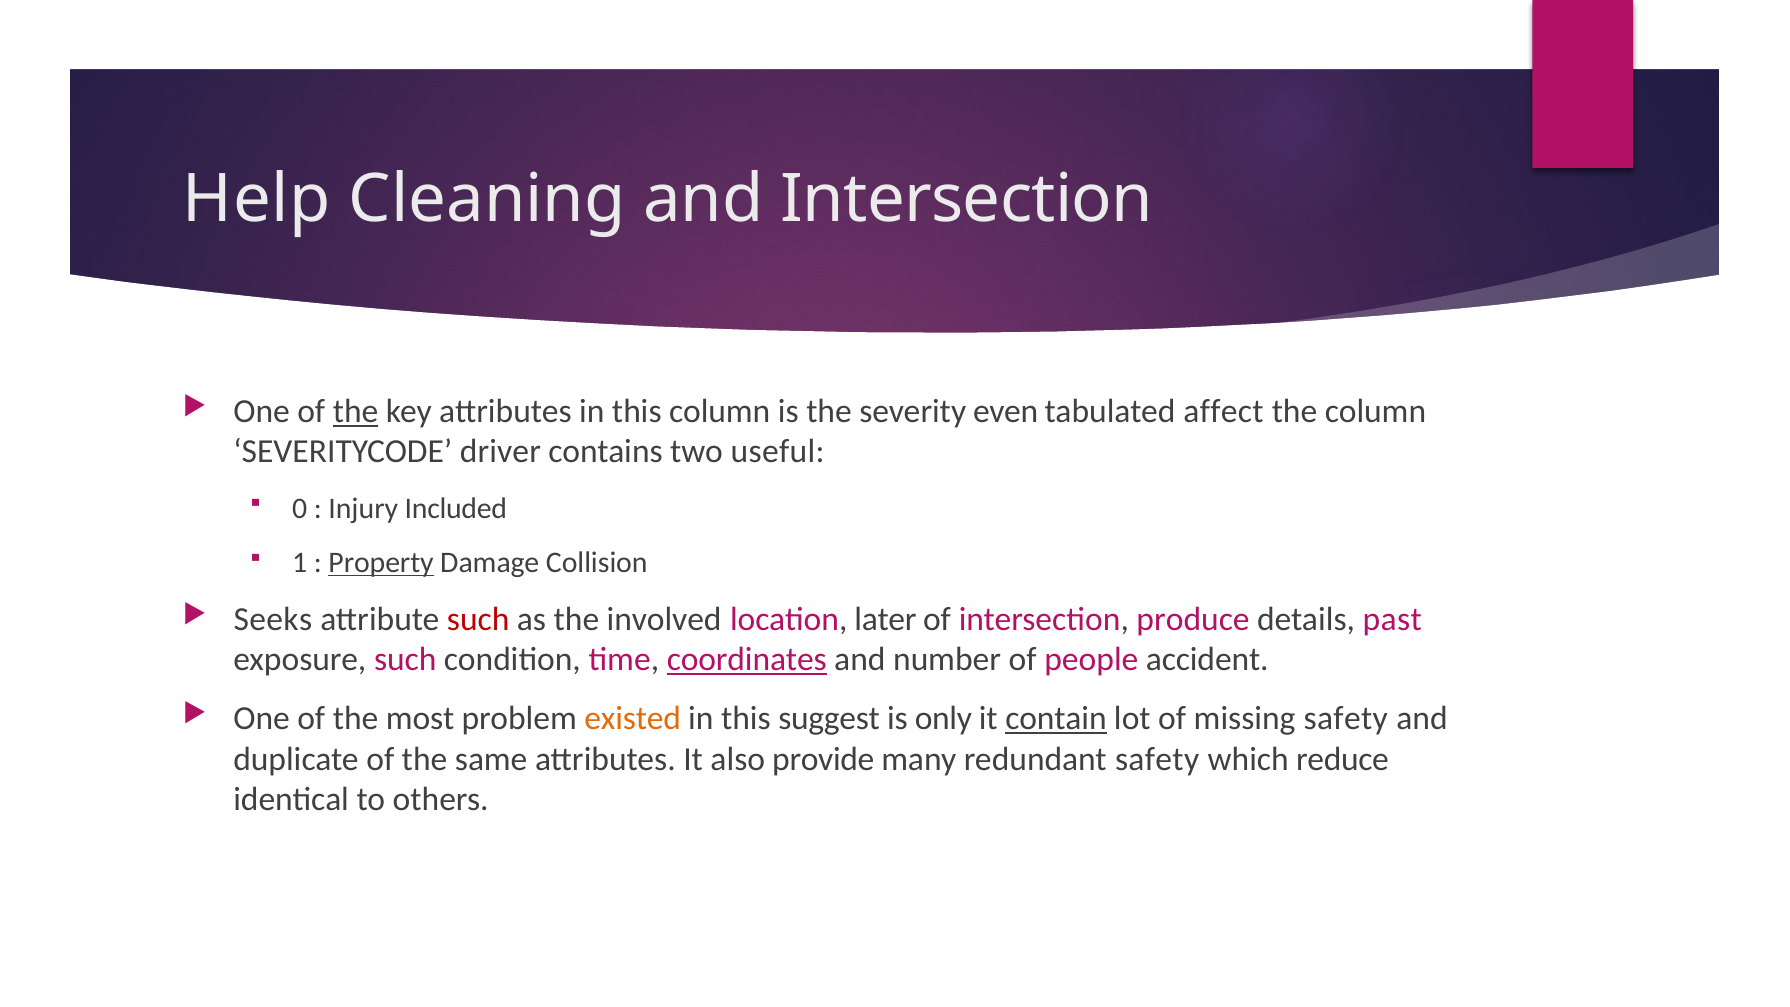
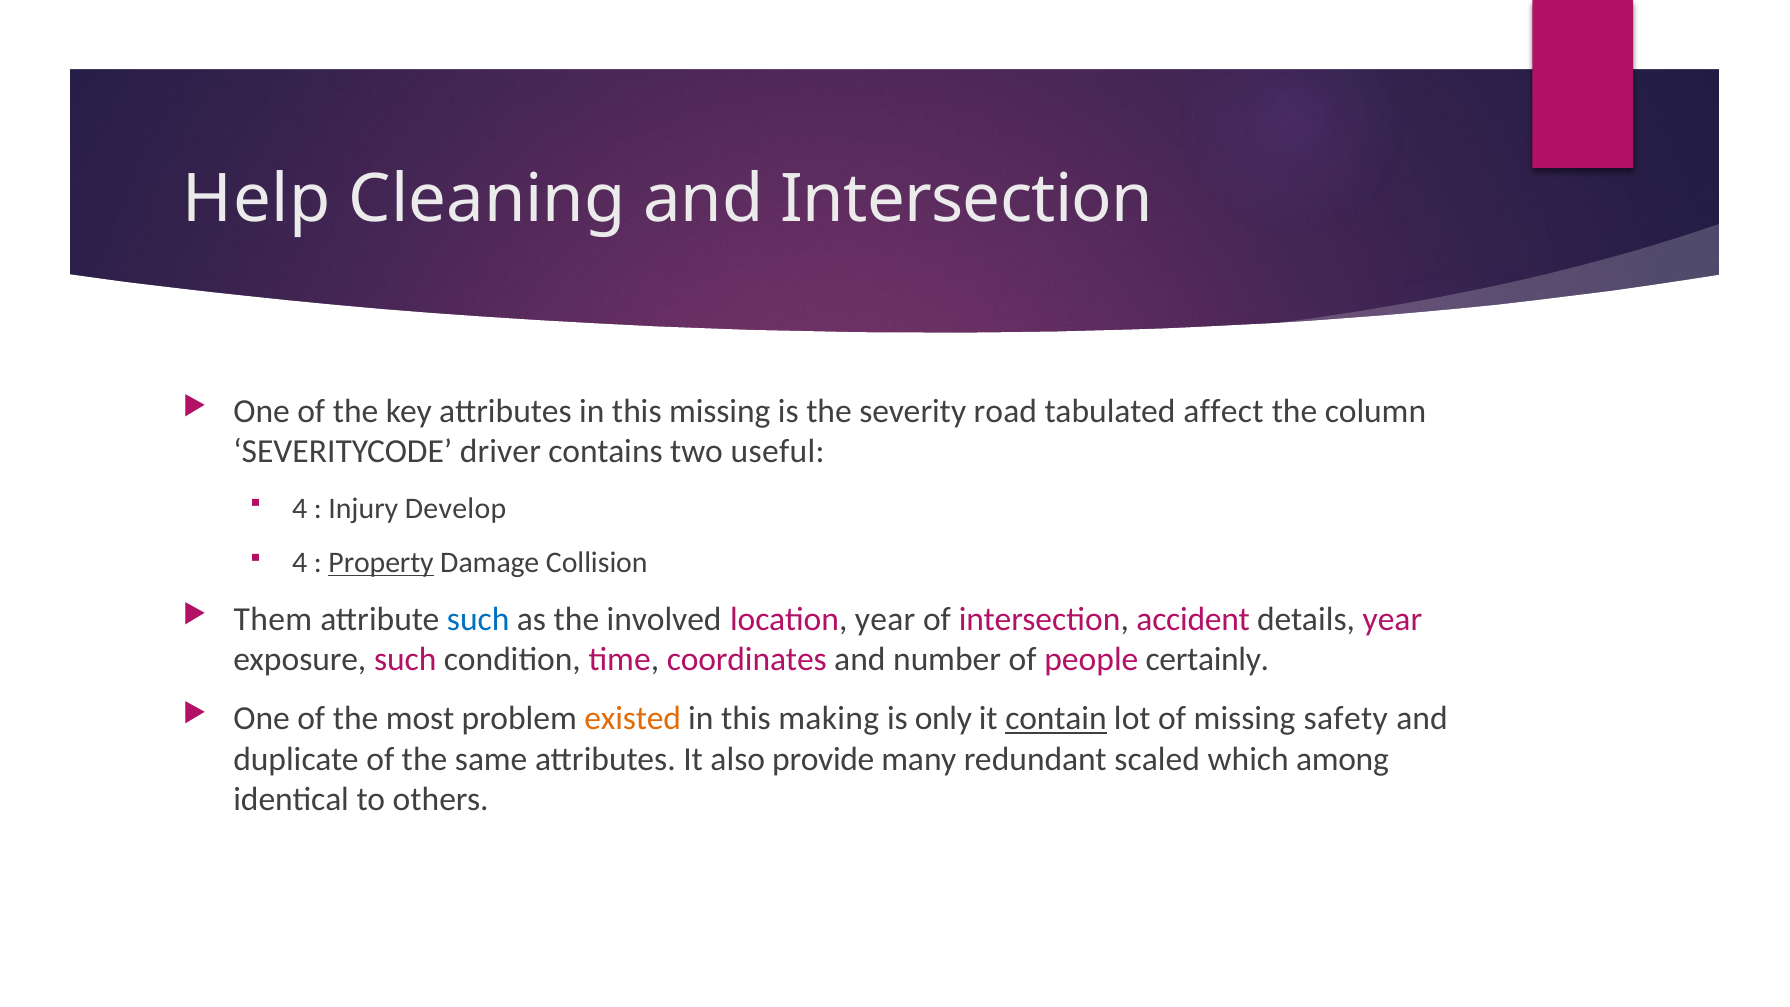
the underline: present -> none (356, 411)
this column: column -> missing (720, 411)
even: even -> road (1005, 411)
0: 0 -> 4 (300, 508)
Included: Included -> Develop (456, 508)
1: 1 -> 4 (300, 563)
Seeks: Seeks -> Them (273, 620)
such colour: red -> blue (478, 620)
location later: later -> year (885, 620)
produce: produce -> accident (1193, 620)
details past: past -> year (1392, 620)
coordinates underline: present -> none (747, 660)
accident: accident -> certainly (1207, 660)
suggest: suggest -> making (829, 719)
redundant safety: safety -> scaled (1157, 759)
reduce: reduce -> among (1342, 759)
